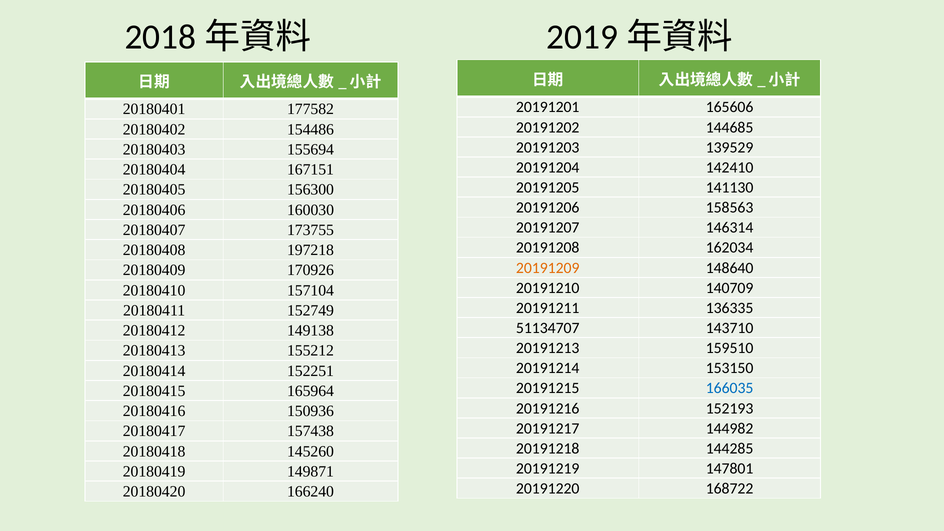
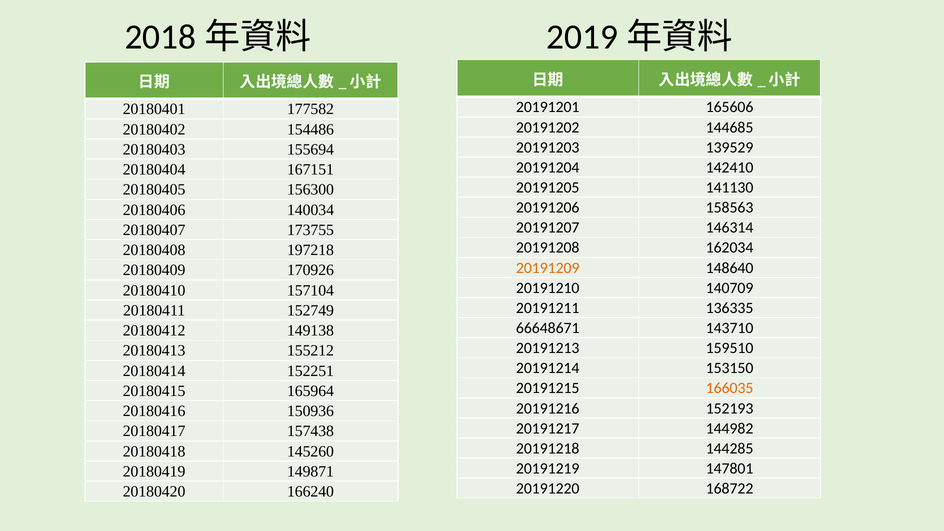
160030: 160030 -> 140034 (311, 210)
51134707: 51134707 -> 66648671 (548, 328)
166035 colour: blue -> orange (730, 388)
